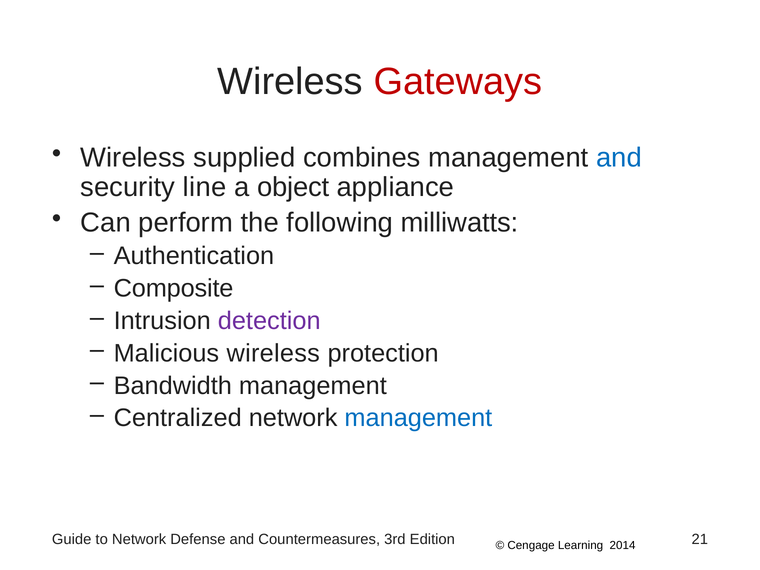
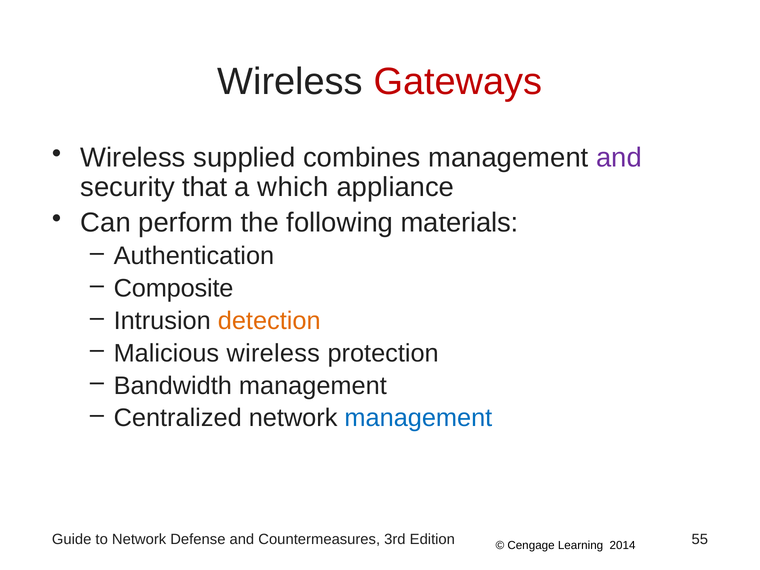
and colour: blue -> purple (619, 158)
line: line -> that (205, 187)
object: object -> which (293, 187)
milliwatts: milliwatts -> materials (460, 223)
detection colour: purple -> orange (269, 321)
21: 21 -> 55 (700, 539)
